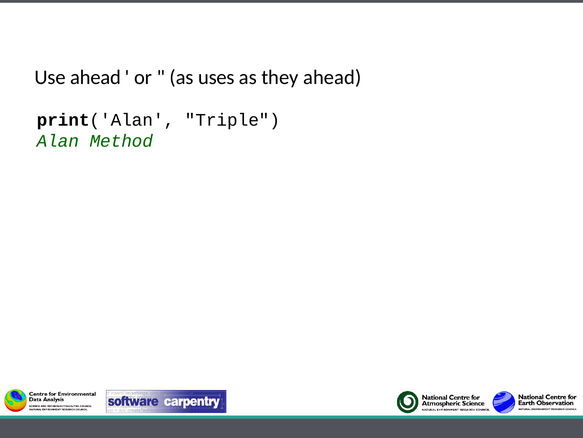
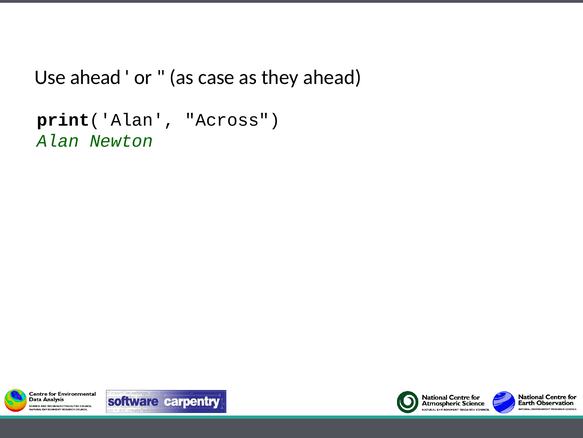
uses: uses -> case (216, 77)
Triple: Triple -> Across (232, 120)
Method: Method -> Newton (121, 141)
